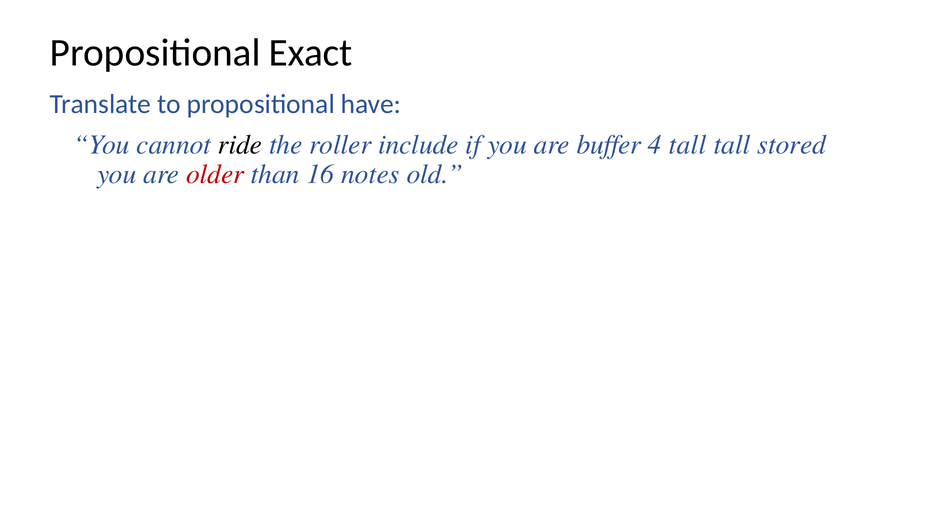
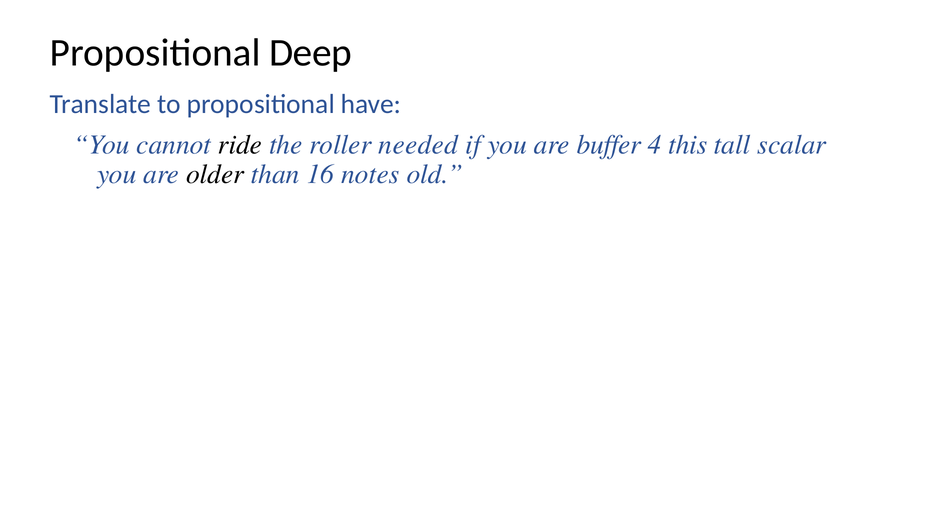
Exact: Exact -> Deep (311, 53)
include: include -> needed (418, 145)
4 tall: tall -> this (688, 145)
stored: stored -> scalar (792, 145)
older colour: red -> black (215, 175)
